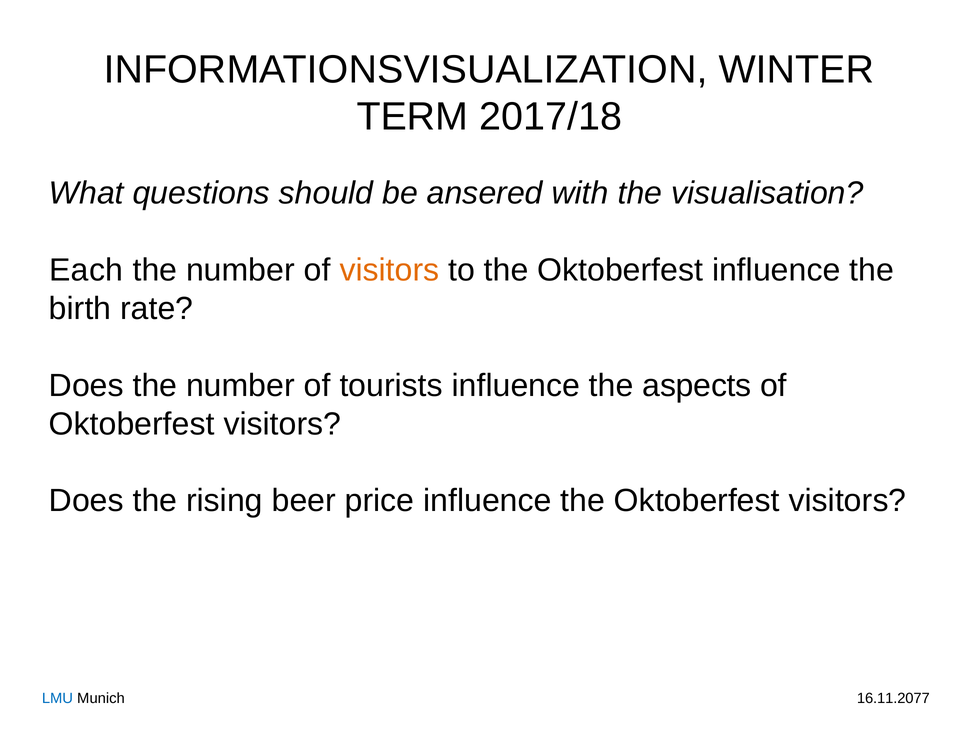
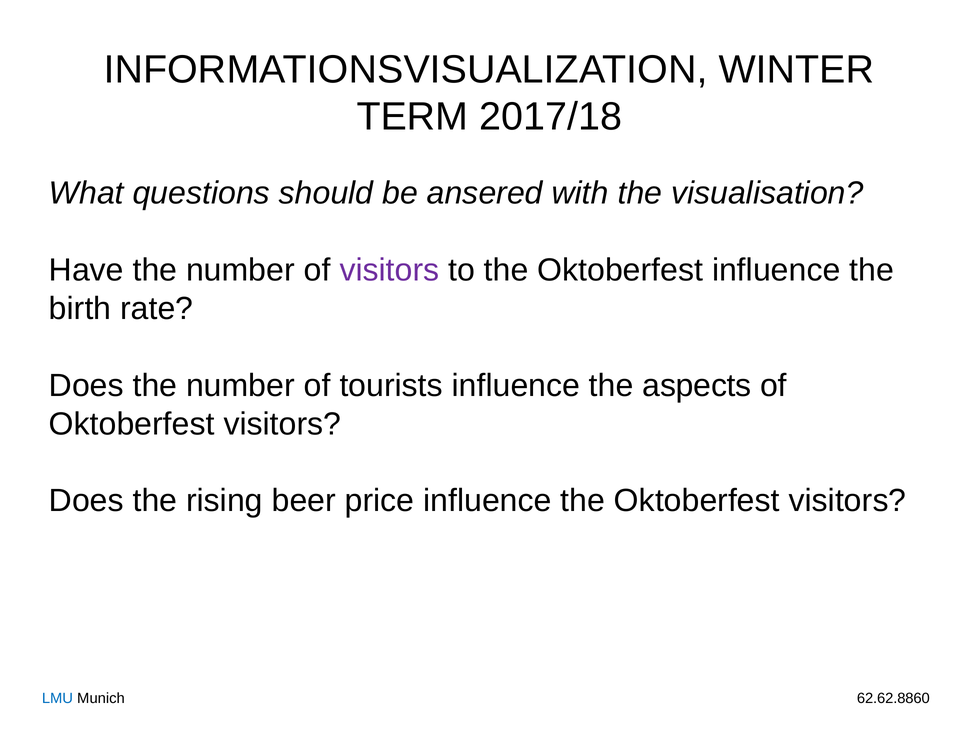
Each: Each -> Have (86, 270)
visitors colour: orange -> purple (389, 270)
16.11.2077: 16.11.2077 -> 62.62.8860 (893, 698)
